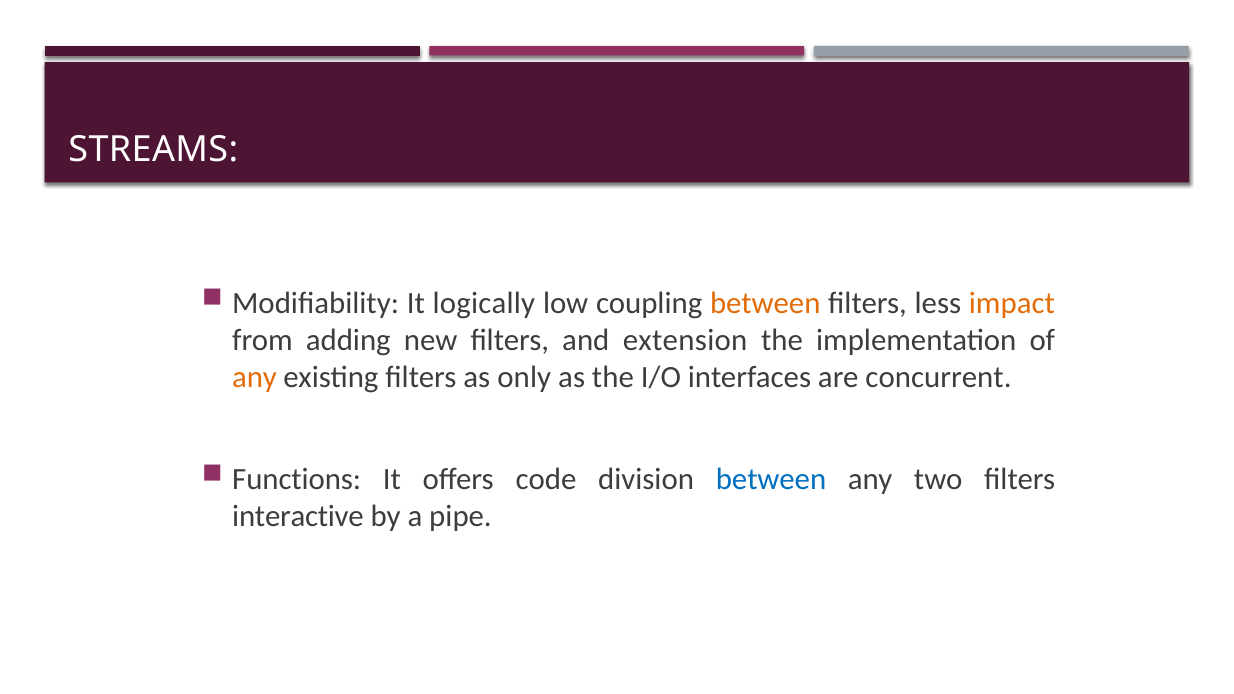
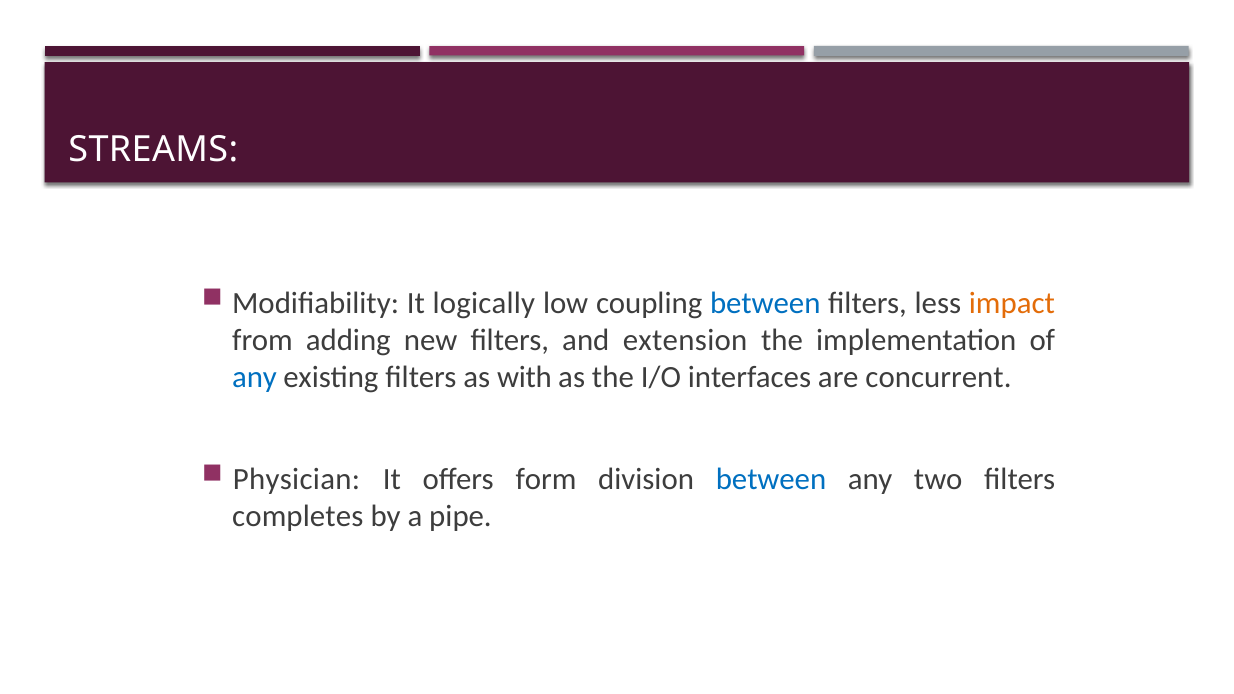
between colour: orange -> blue (765, 303)
any colour: orange -> blue (255, 377)
only: only -> with (524, 377)
Functions: Functions -> Physician (296, 479)
code: code -> form (546, 479)
interactive: interactive -> completes (298, 516)
